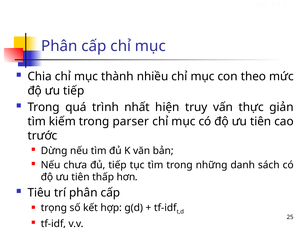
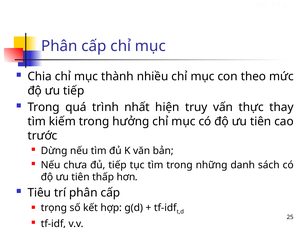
giản: giản -> thay (282, 107)
parser: parser -> hưởng (131, 121)
